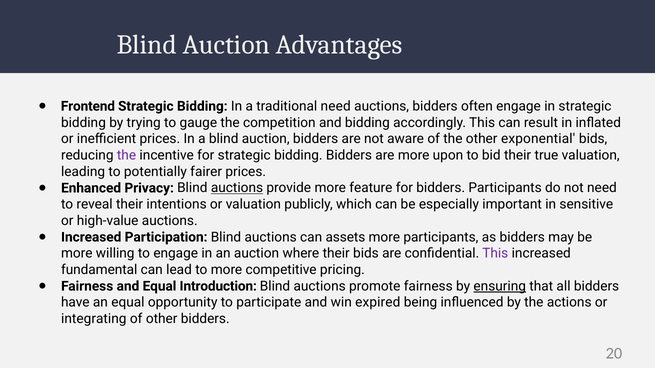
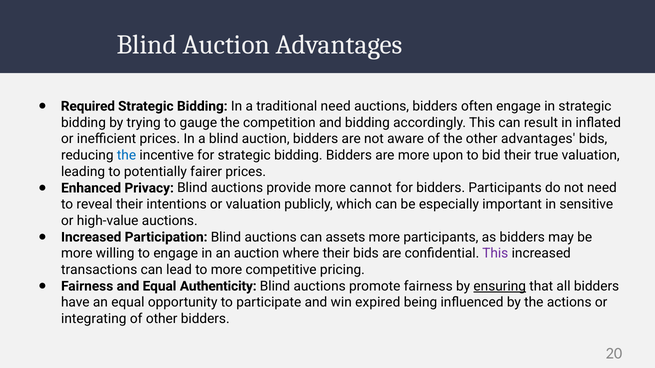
Frontend: Frontend -> Required (88, 106)
other exponential: exponential -> advantages (538, 139)
the colour: purple -> blue (127, 155)
auctions underline: present -> none (237, 188)
feature: feature -> cannot (371, 188)
fundamental: fundamental -> transactions (99, 270)
Introduction: Introduction -> Authenticity (218, 286)
